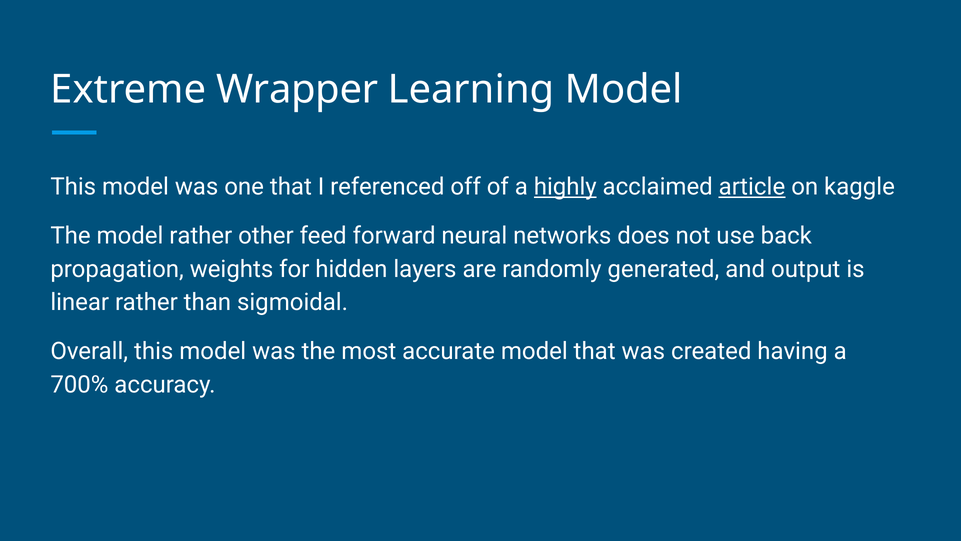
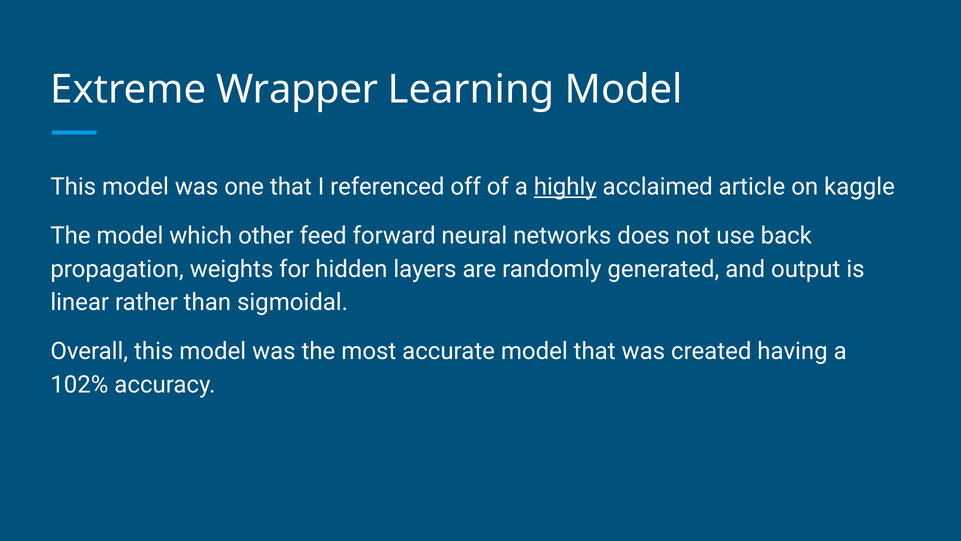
article underline: present -> none (752, 187)
model rather: rather -> which (201, 236)
700%: 700% -> 102% (79, 384)
